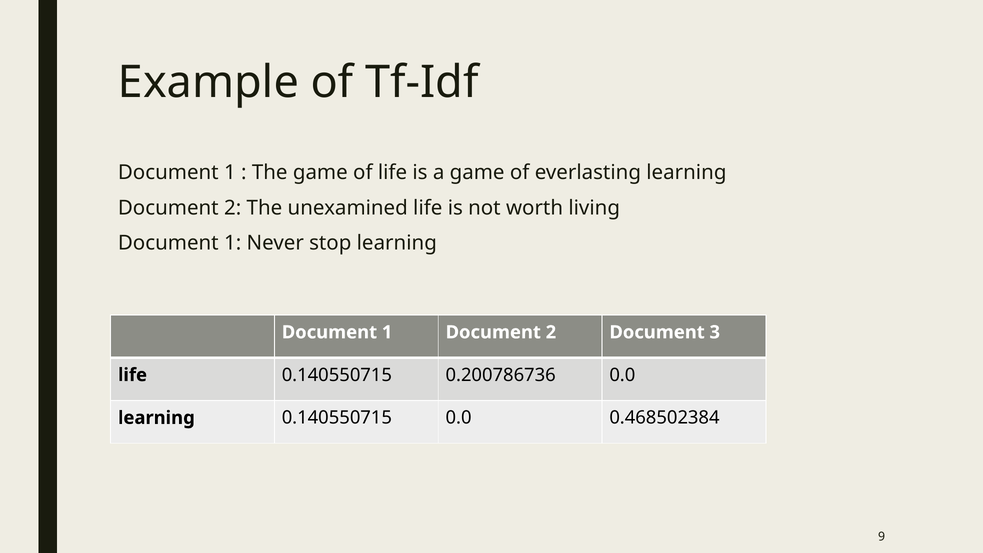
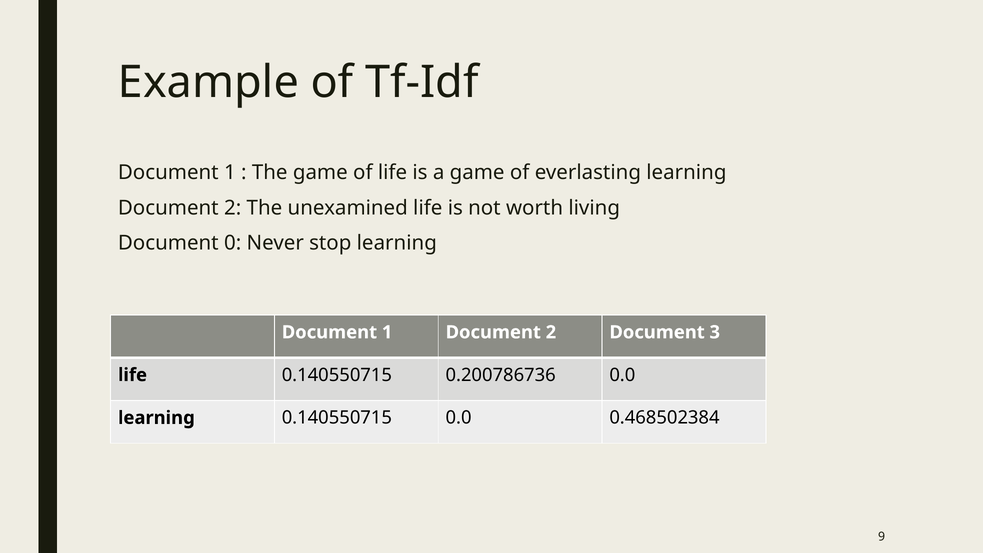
1: 1 -> 0 (233, 243)
